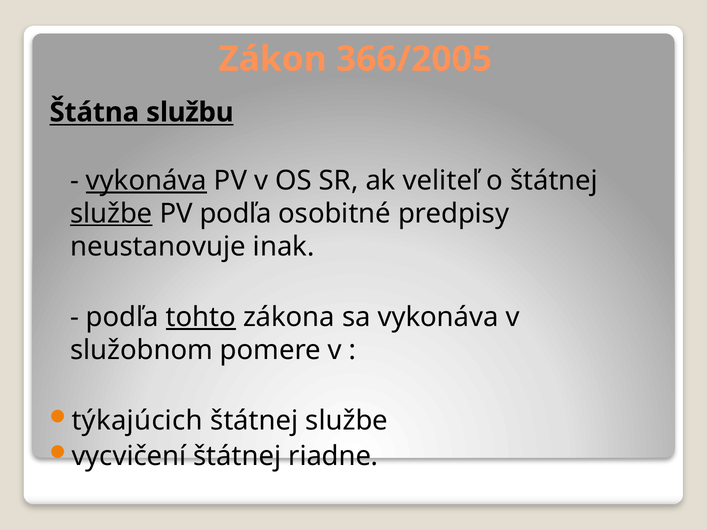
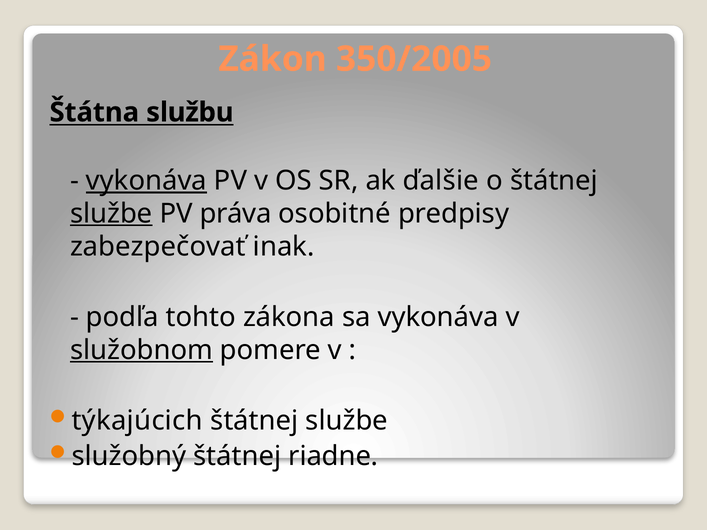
366/2005: 366/2005 -> 350/2005 (414, 59)
veliteľ: veliteľ -> ďalšie (441, 181)
PV podľa: podľa -> práva (236, 214)
neustanovuje: neustanovuje -> zabezpečovať (158, 247)
tohto underline: present -> none (201, 317)
služobnom underline: none -> present (141, 350)
vycvičení: vycvičení -> služobný (129, 456)
